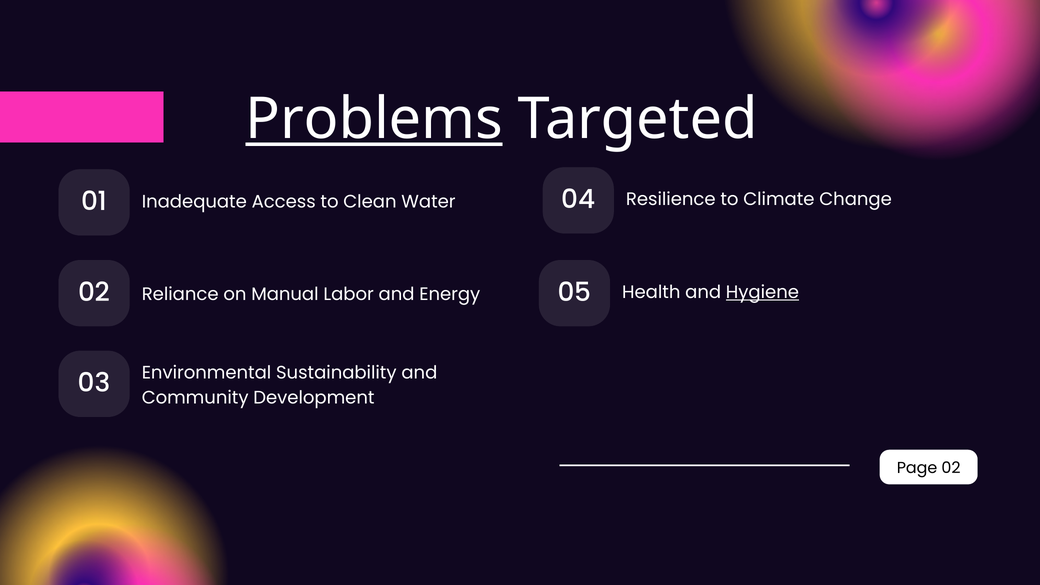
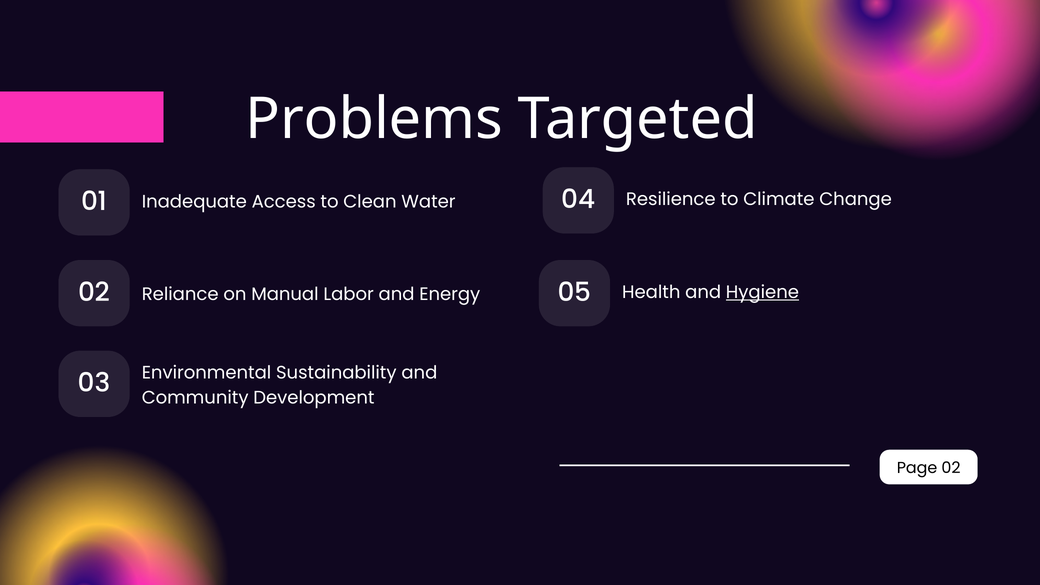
Problems underline: present -> none (374, 119)
